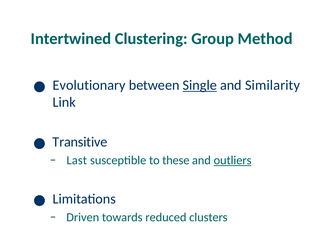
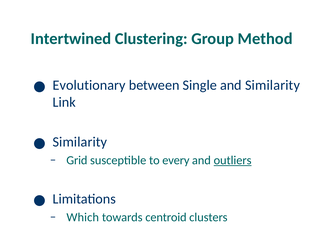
Single underline: present -> none (200, 85)
Transitive: Transitive -> Similarity (80, 142)
Last: Last -> Grid (77, 160)
these: these -> every (176, 160)
Driven: Driven -> Which (83, 217)
reduced: reduced -> centroid (166, 217)
